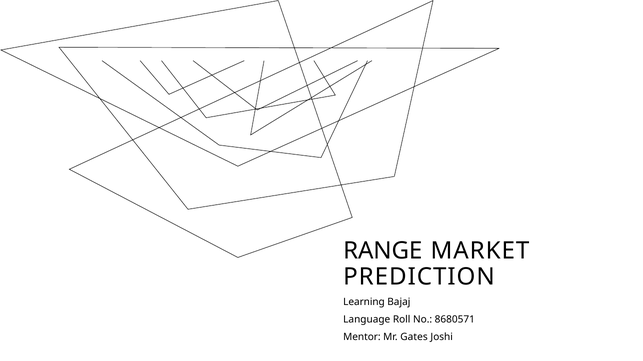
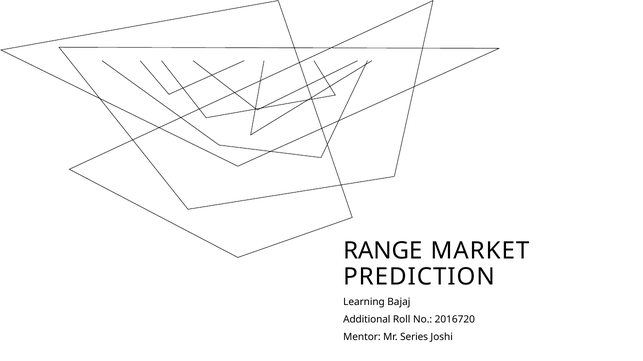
Language: Language -> Additional (367, 320)
8680571: 8680571 -> 2016720 (455, 320)
Gates: Gates -> Series (414, 338)
